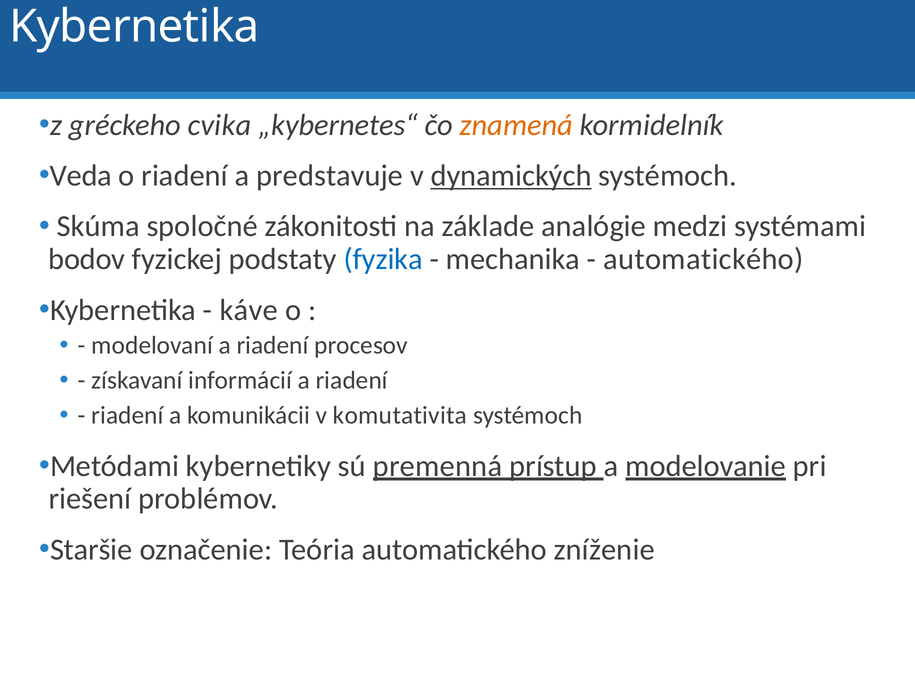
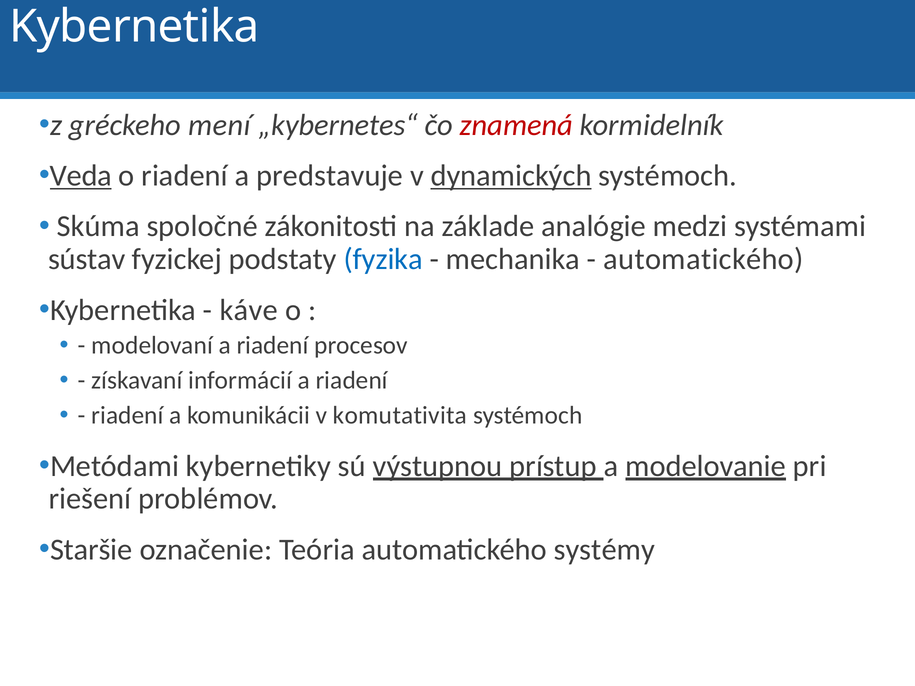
cvika: cvika -> mení (220, 125)
znamená colour: orange -> red (516, 125)
Veda underline: none -> present (81, 176)
bodov: bodov -> sústav (87, 259)
premenná: premenná -> výstupnou (438, 466)
zníženie: zníženie -> systémy (604, 550)
